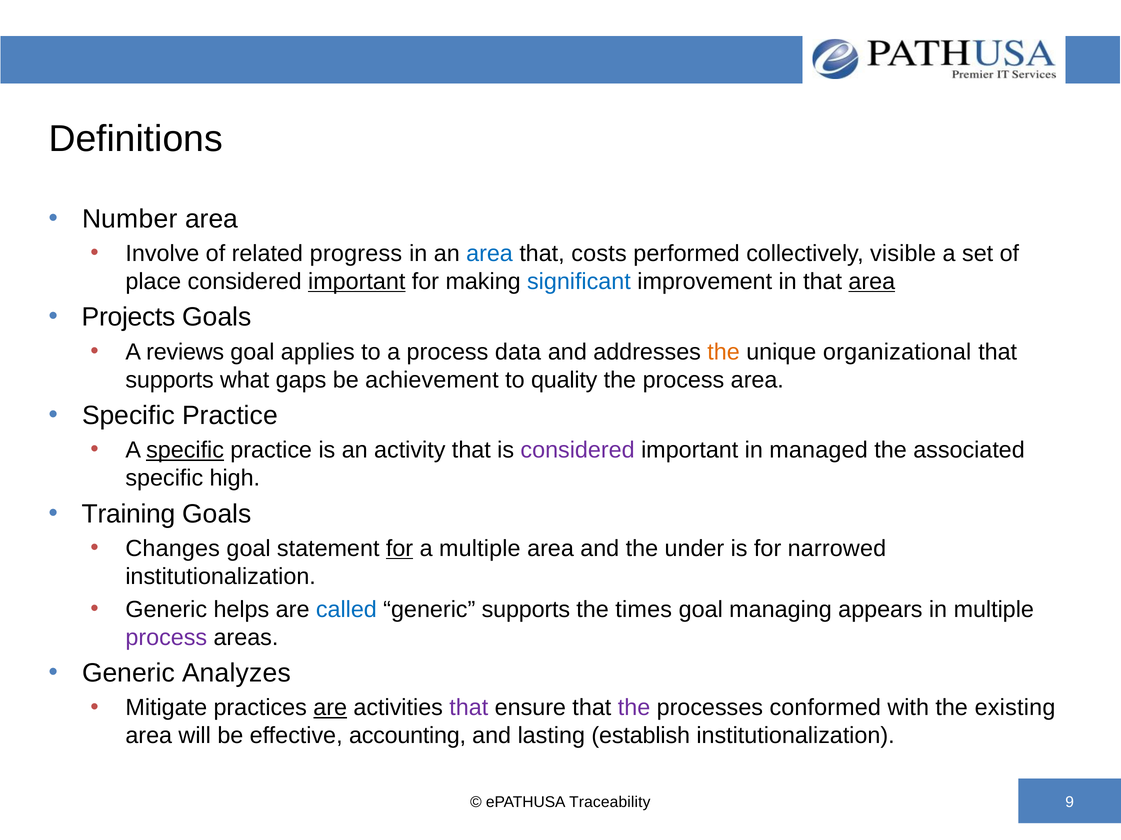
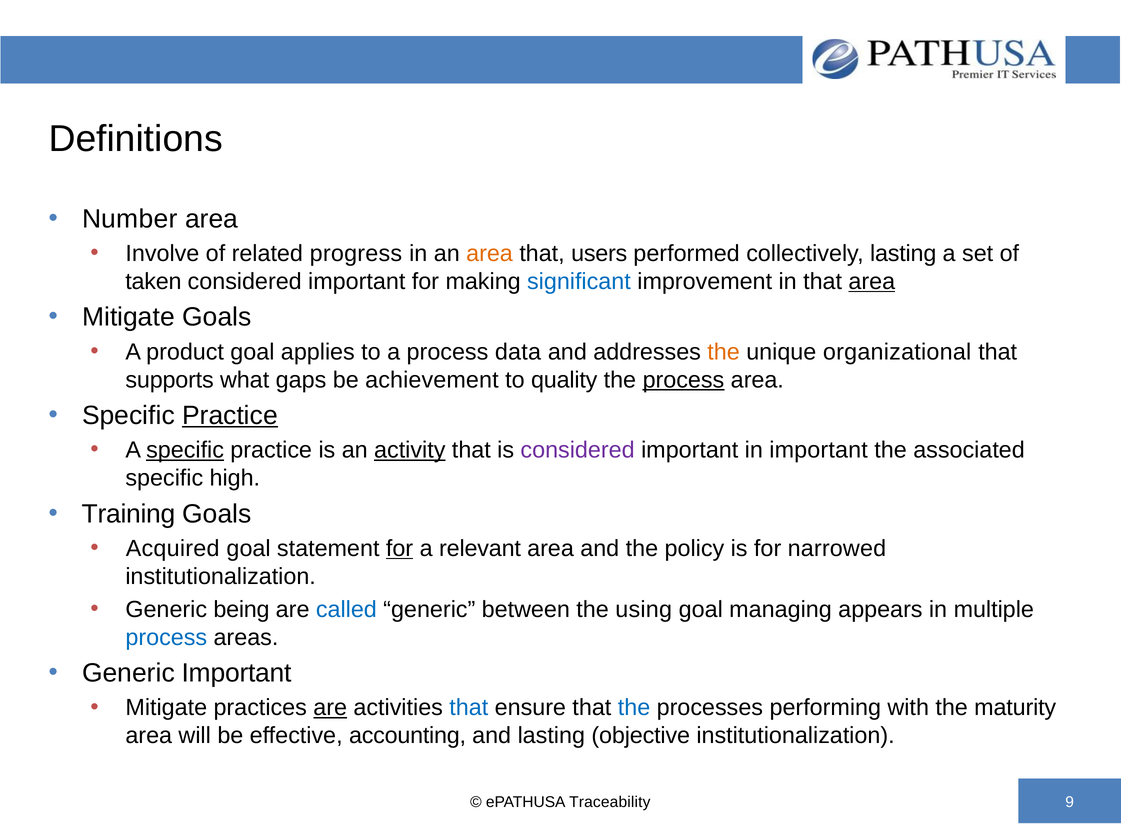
area colour: blue -> orange (490, 254)
costs: costs -> users (599, 254)
collectively visible: visible -> lasting (903, 254)
place: place -> taken (153, 282)
important underline: present -> none (357, 282)
Projects: Projects -> Mitigate (128, 317)
reviews: reviews -> product (185, 352)
process underline: none -> present (683, 380)
Practice underline: none -> present (230, 416)
activity underline: none -> present (410, 451)
in managed: managed -> important (819, 451)
Changes: Changes -> Acquired (173, 549)
a multiple: multiple -> relevant (480, 549)
under: under -> policy (694, 549)
helps: helps -> being (242, 610)
generic supports: supports -> between (526, 610)
times: times -> using (644, 610)
process colour: purple -> blue (166, 638)
Generic Analyzes: Analyzes -> Important (237, 674)
that colour: purple -> blue (469, 708)
the colour: purple -> blue (634, 708)
conformed: conformed -> performing (825, 708)
existing: existing -> maturity (1015, 708)
establish: establish -> objective (641, 736)
